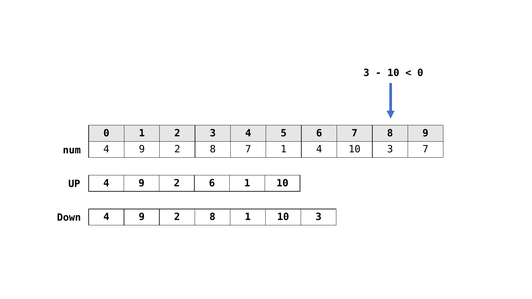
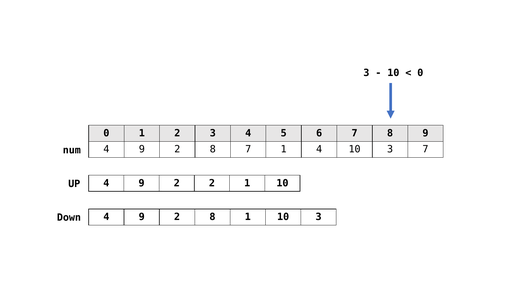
2 6: 6 -> 2 (212, 183)
